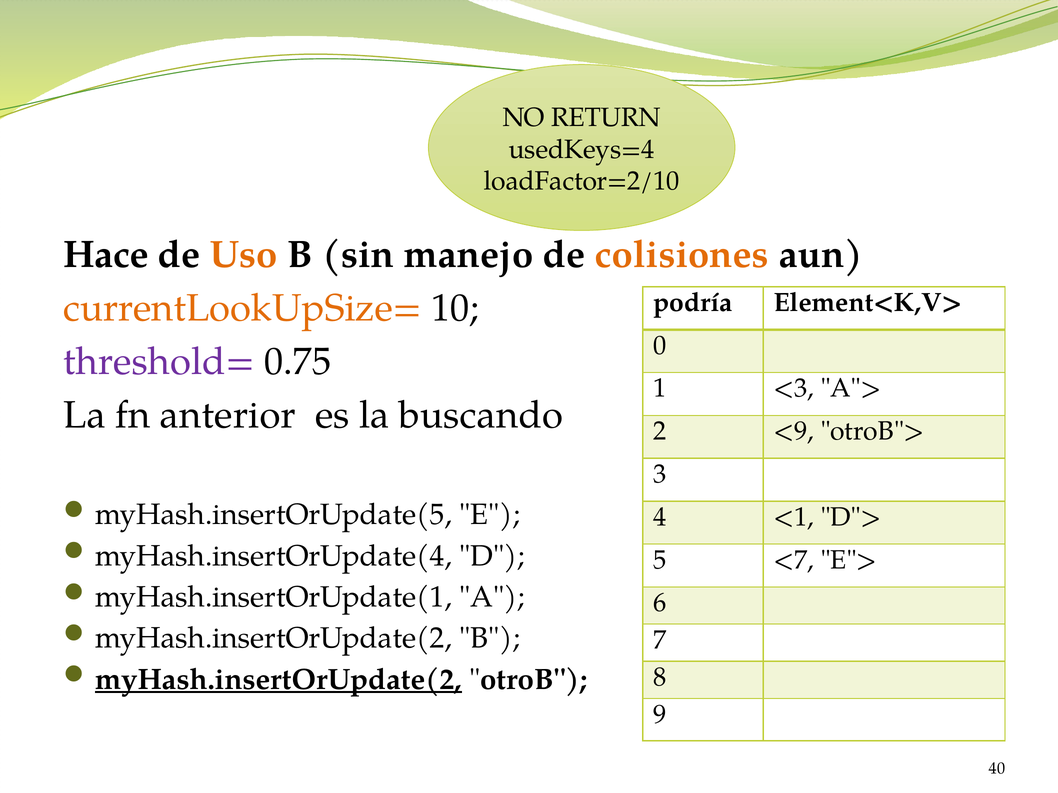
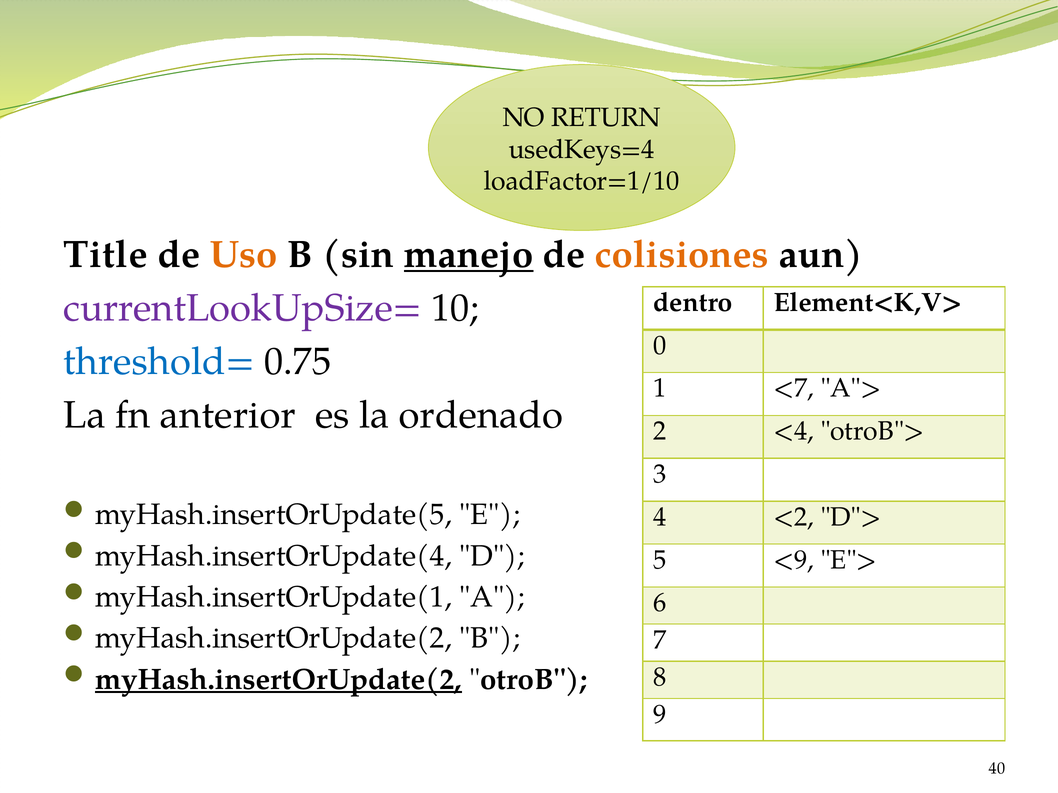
loadFactor=2/10: loadFactor=2/10 -> loadFactor=1/10 (582, 181)
Hace: Hace -> Title (106, 255)
manejo underline: none -> present (469, 255)
podría: podría -> dentro (693, 303)
currentLookUpSize= colour: orange -> purple (243, 308)
threshold= colour: purple -> blue (159, 362)
<3: <3 -> <7 (794, 389)
buscando: buscando -> ordenado (481, 416)
<9: <9 -> <4 (794, 431)
<1: <1 -> <2 (794, 517)
<7: <7 -> <9 (794, 560)
